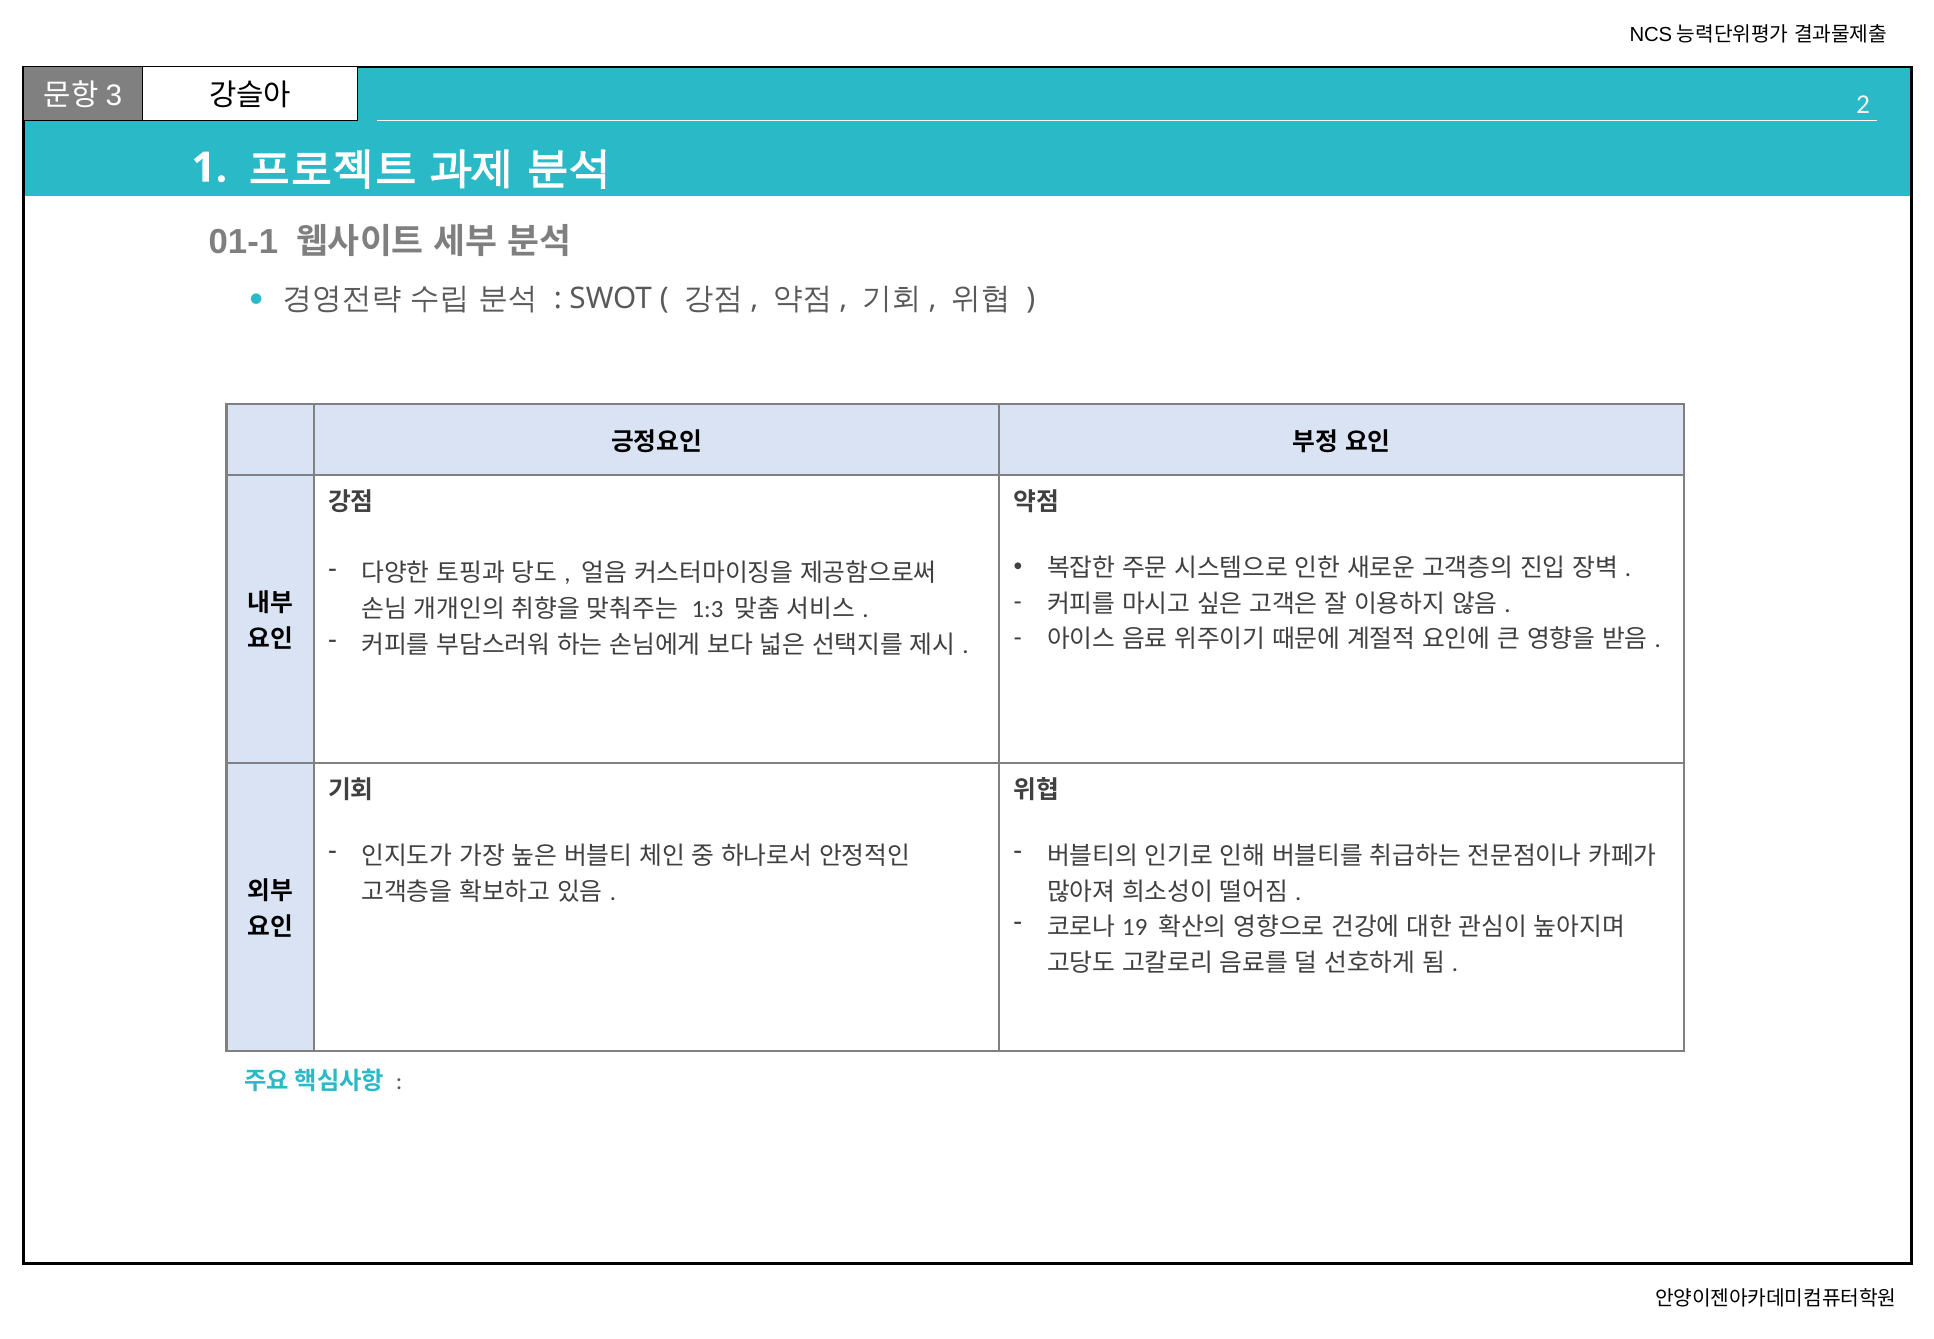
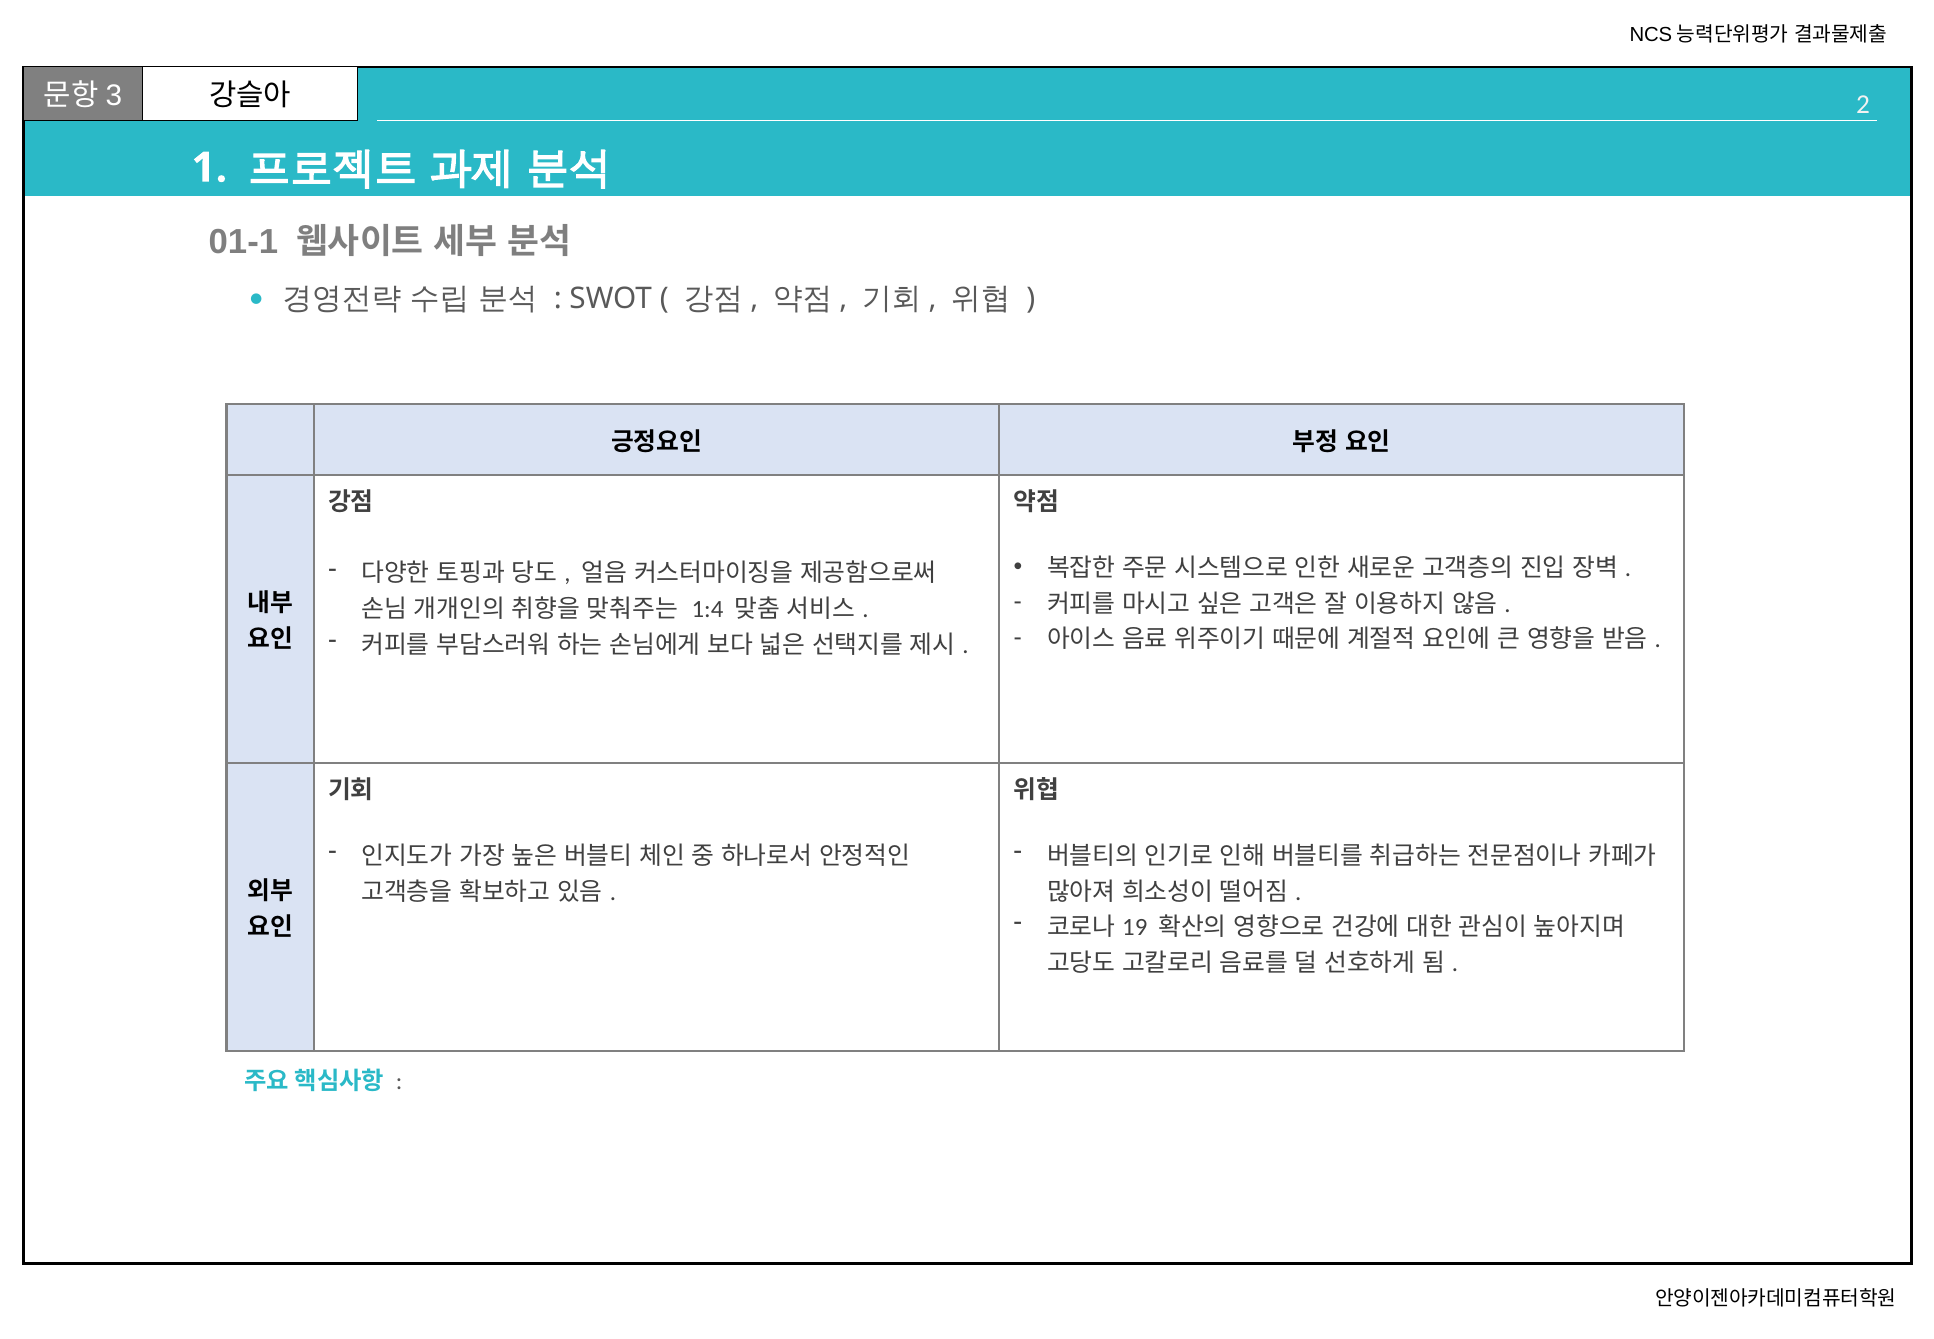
1:3: 1:3 -> 1:4 (707, 609)
